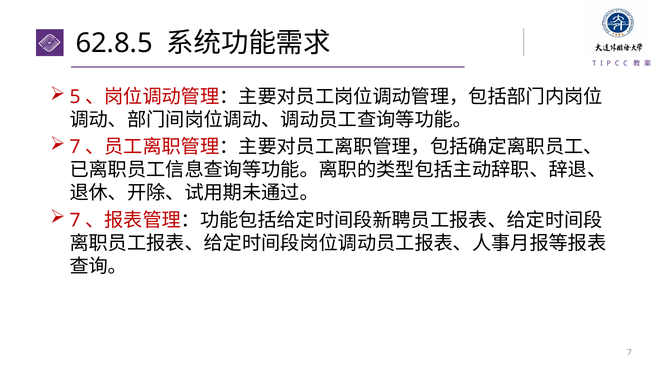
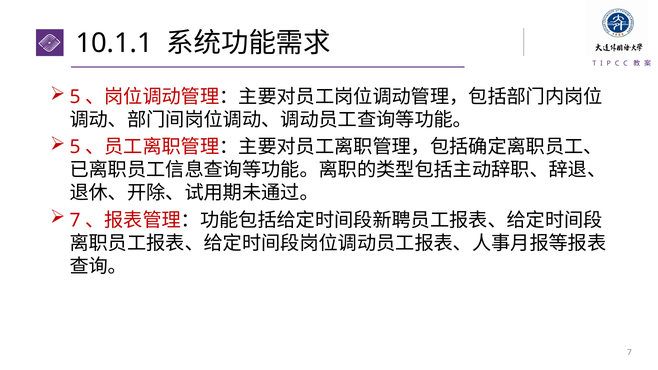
62.8.5: 62.8.5 -> 10.1.1 (114, 43)
7: 7 -> 5 (75, 147)
